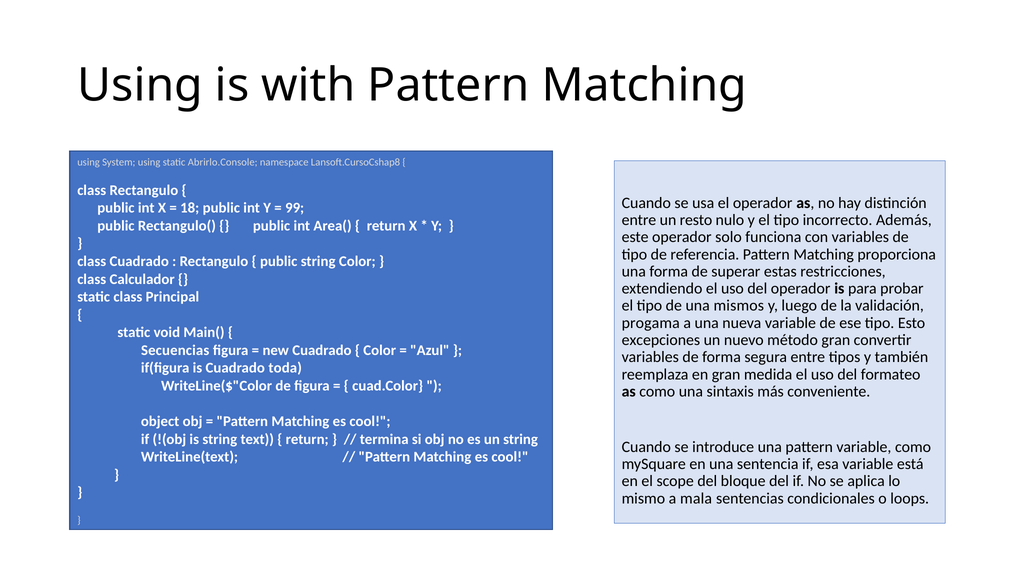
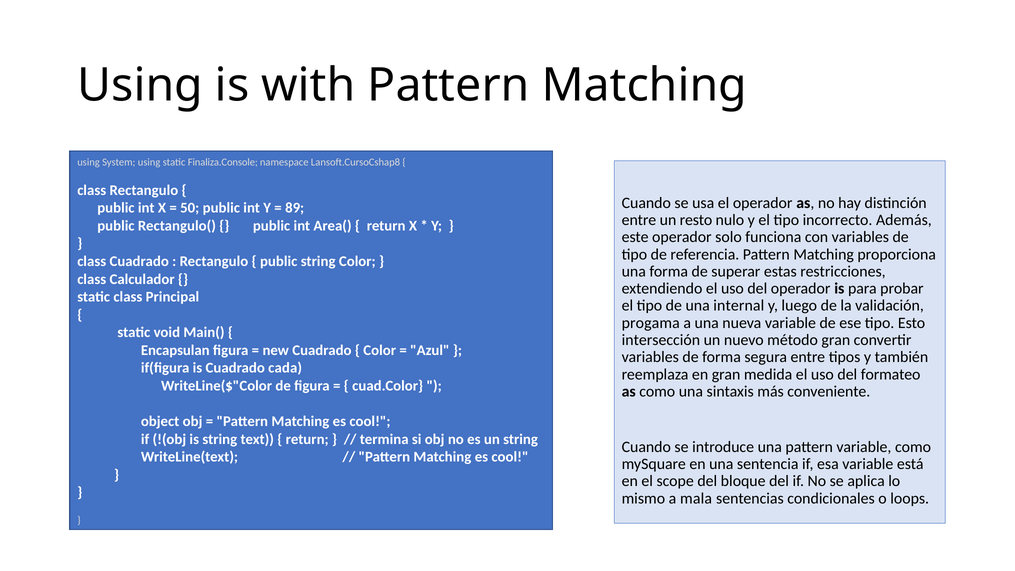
Abrirlo.Console: Abrirlo.Console -> Finaliza.Console (223, 162)
18: 18 -> 50 (190, 208)
99: 99 -> 89 (295, 208)
mismos: mismos -> internal (739, 306)
excepciones: excepciones -> intersección (661, 340)
Secuencias: Secuencias -> Encapsulan (175, 350)
toda: toda -> cada (285, 368)
